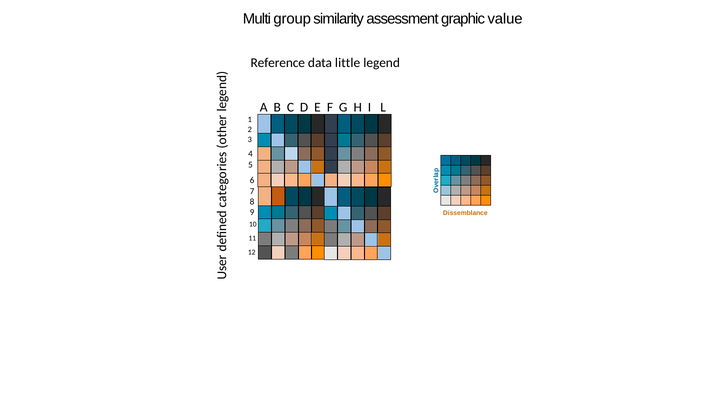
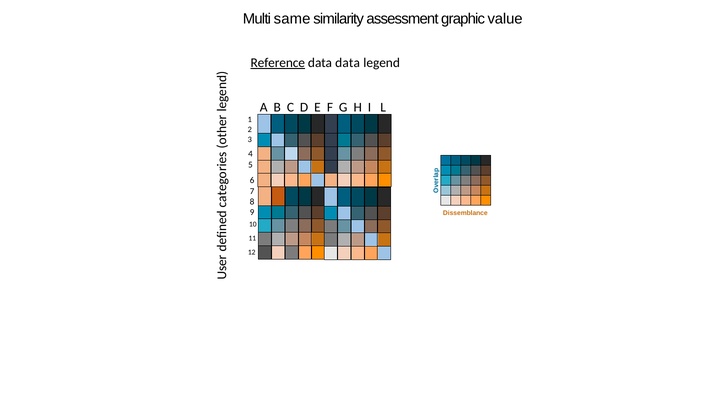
group: group -> same (292, 19)
Reference underline: none -> present (278, 63)
data little: little -> data (348, 63)
